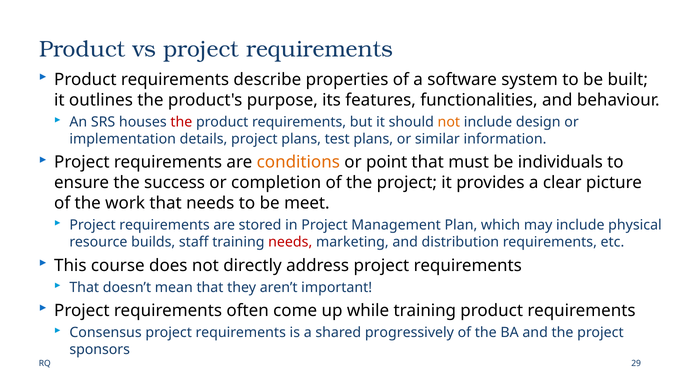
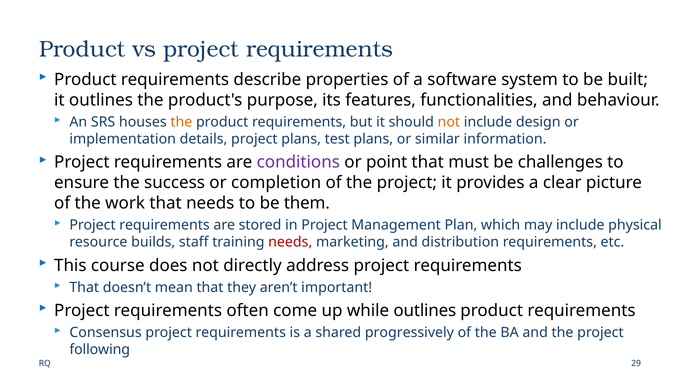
the colour: red -> orange (181, 122)
conditions colour: orange -> purple (298, 162)
individuals: individuals -> challenges (560, 162)
meet: meet -> them (307, 203)
while training: training -> outlines (425, 310)
sponsors: sponsors -> following (100, 349)
